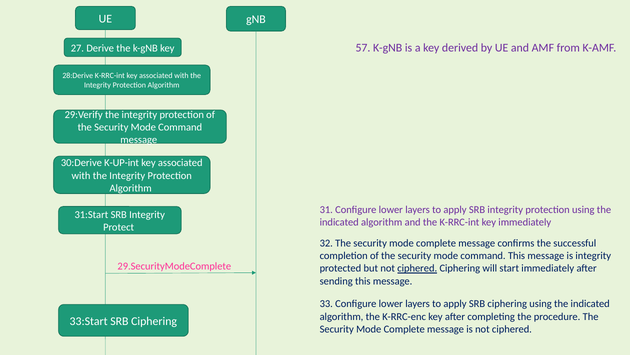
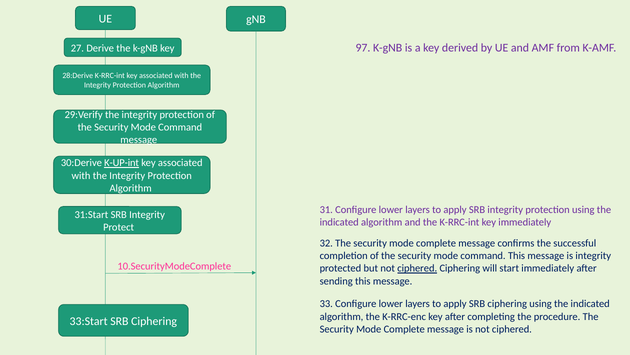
57: 57 -> 97 (363, 48)
K-UP-int underline: none -> present (122, 163)
29.SecurityModeComplete: 29.SecurityModeComplete -> 10.SecurityModeComplete (174, 266)
